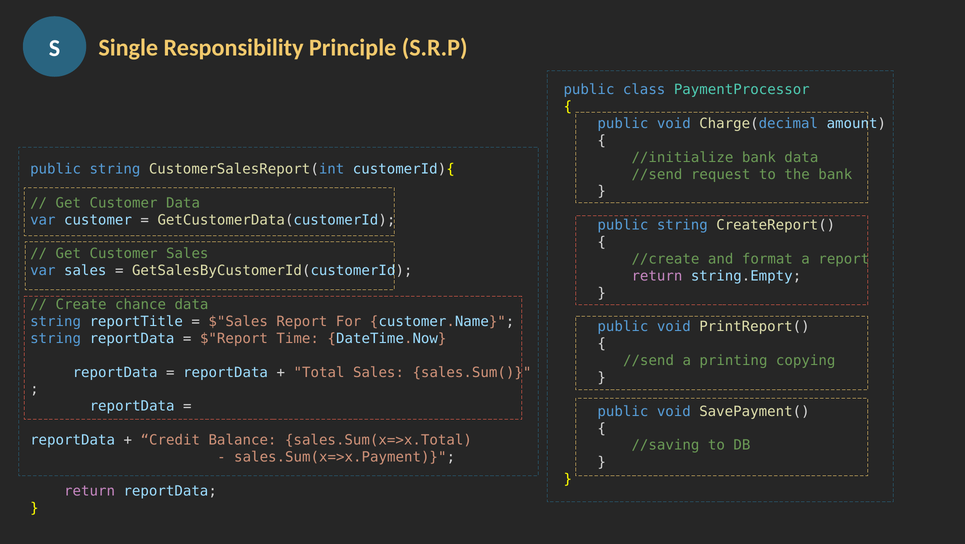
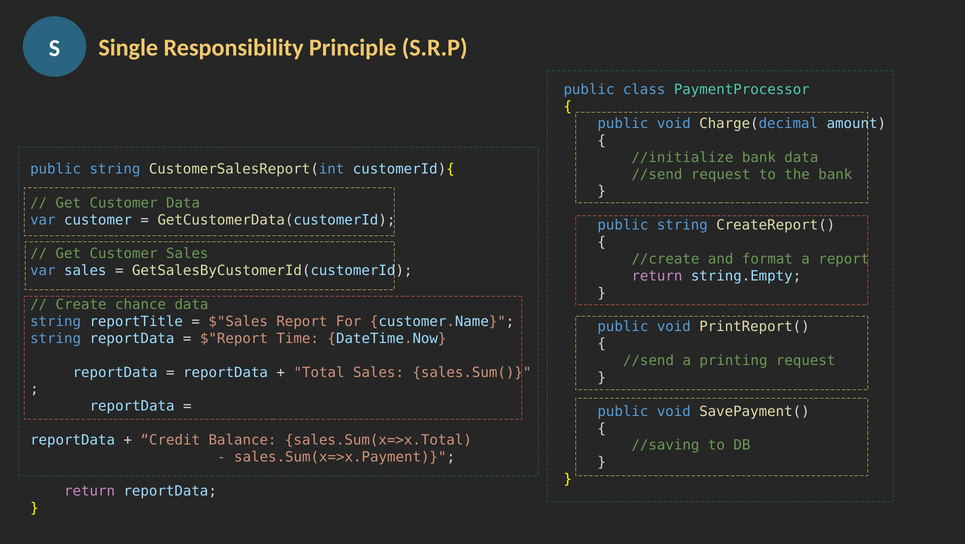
printing copying: copying -> request (806, 360)
